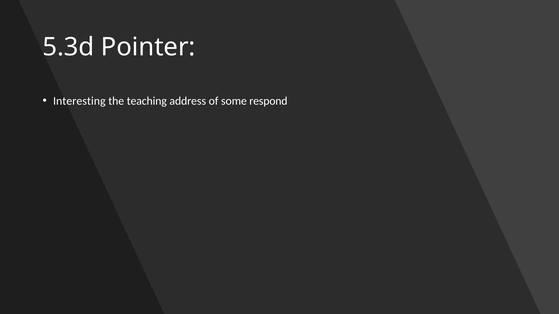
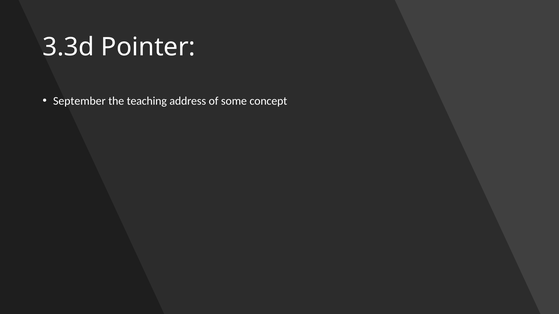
5.3d: 5.3d -> 3.3d (68, 47)
Interesting: Interesting -> September (79, 101)
respond: respond -> concept (268, 101)
